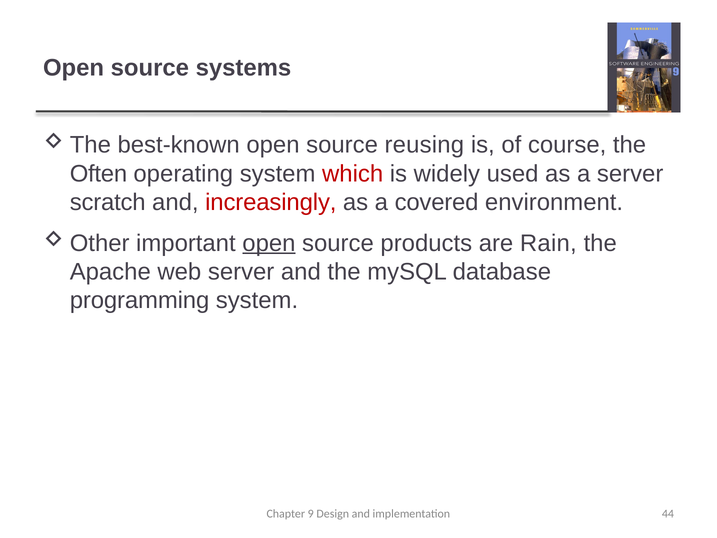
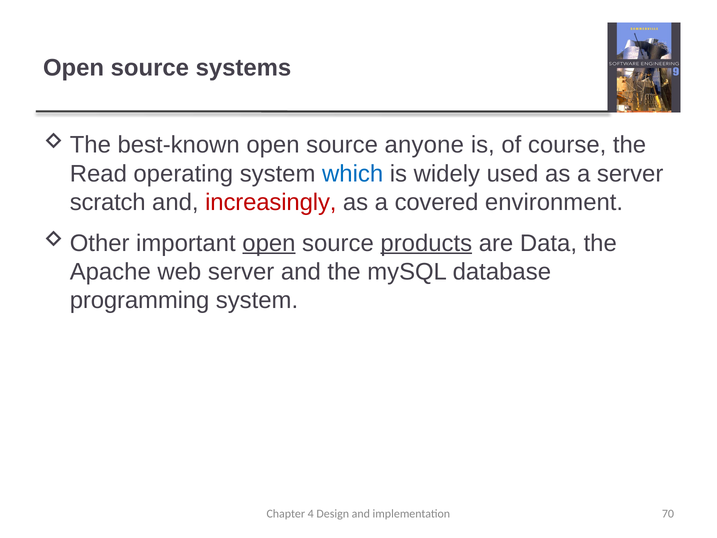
reusing: reusing -> anyone (424, 145)
Often: Often -> Read (98, 174)
which colour: red -> blue (353, 174)
products underline: none -> present (426, 243)
Rain: Rain -> Data (548, 243)
9: 9 -> 4 (311, 513)
44: 44 -> 70 (668, 513)
